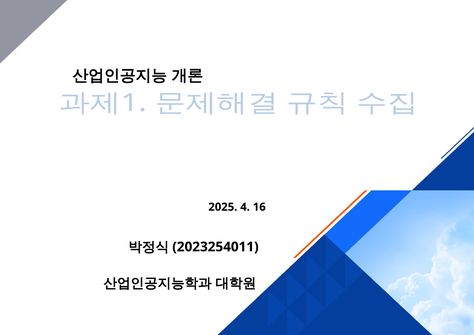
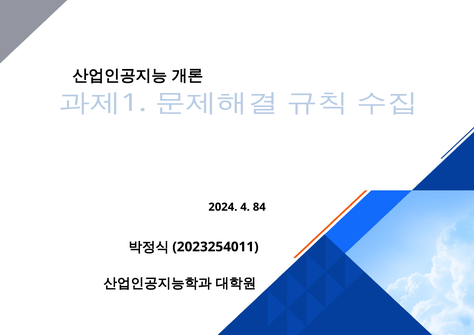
2025: 2025 -> 2024 (223, 207)
16: 16 -> 84 (259, 207)
